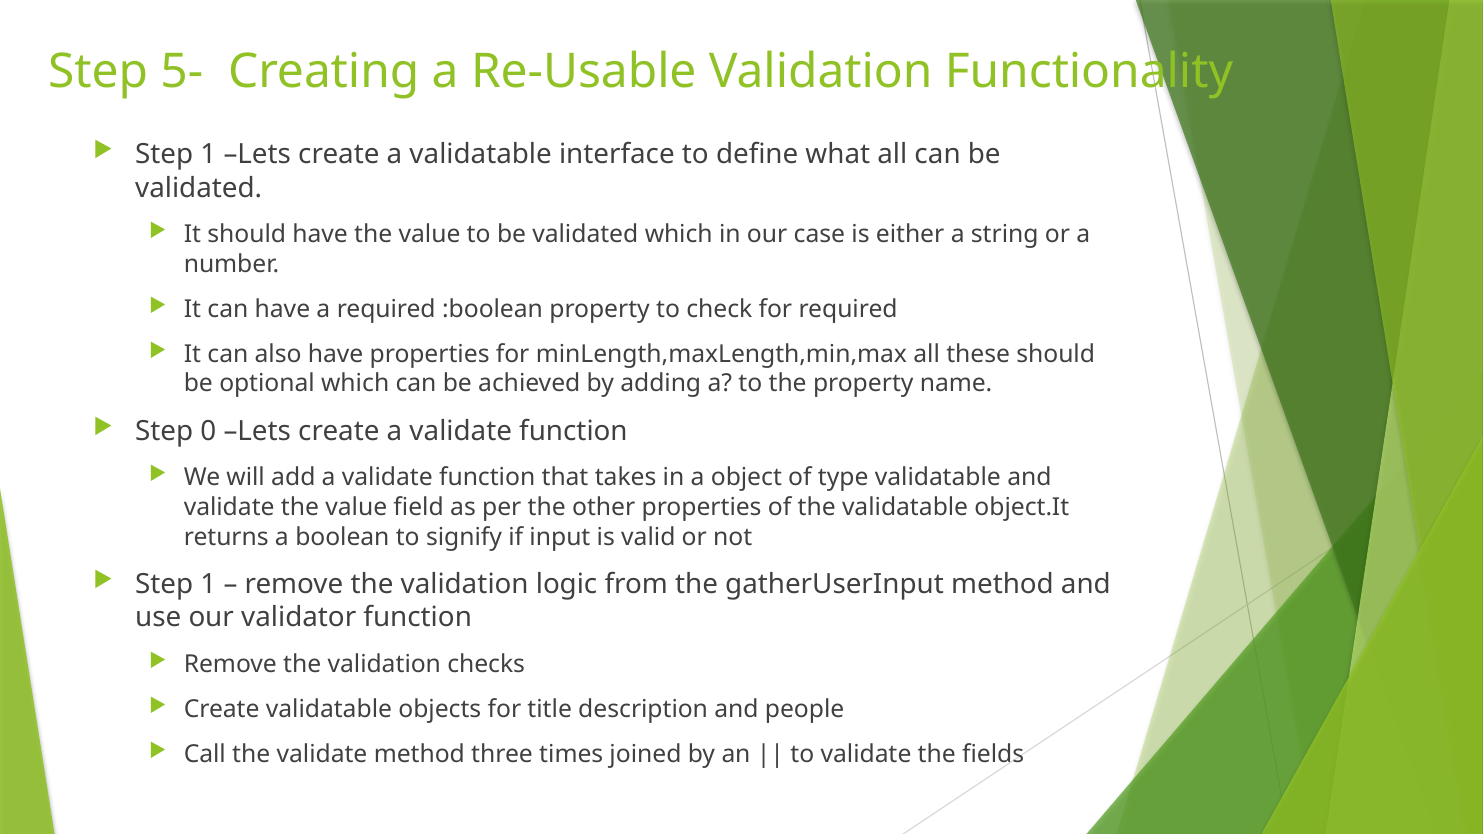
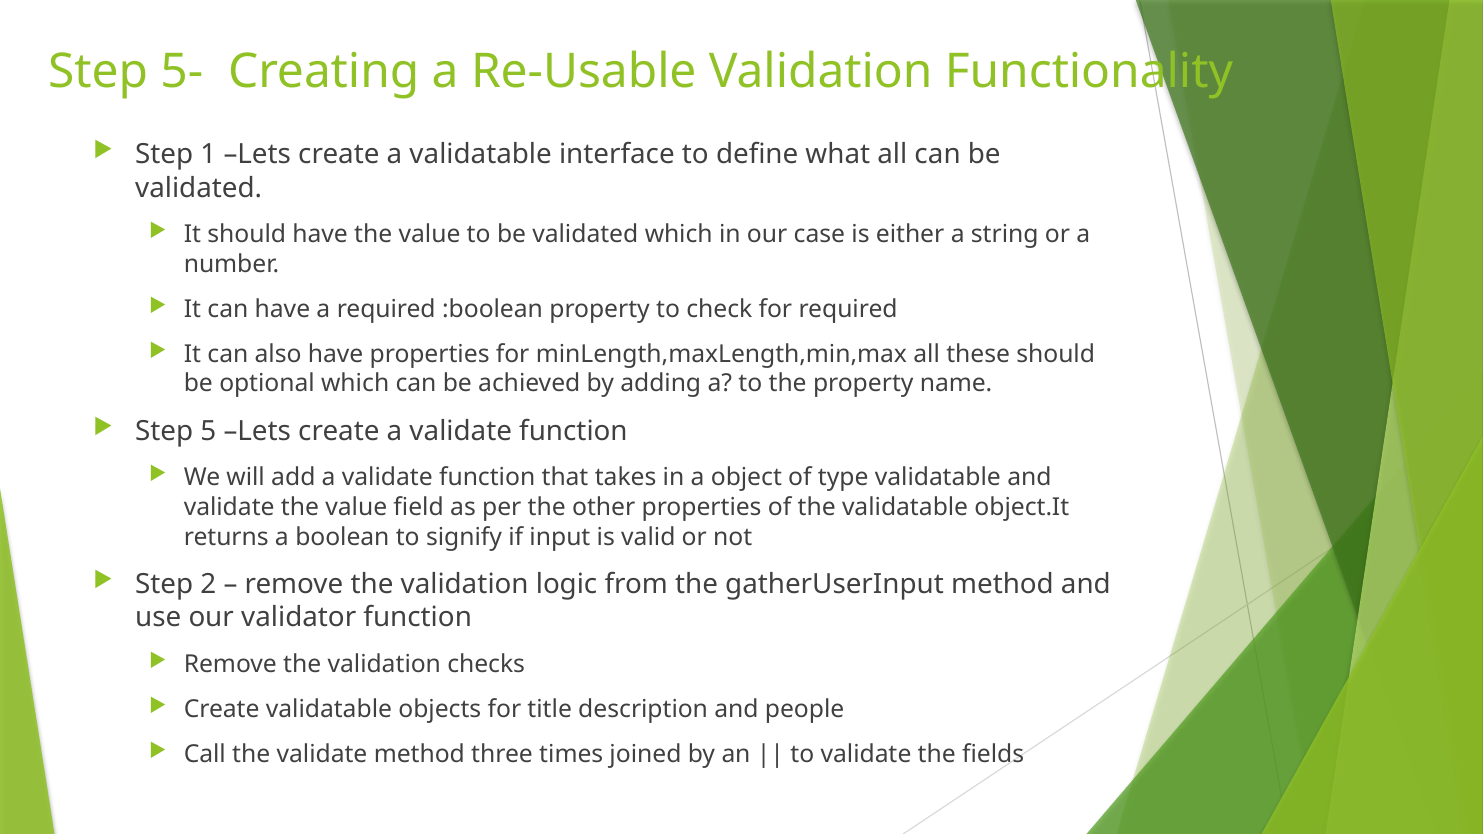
0: 0 -> 5 (208, 431)
1: 1 -> 2 (208, 584)
